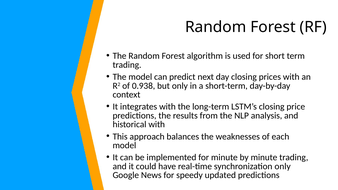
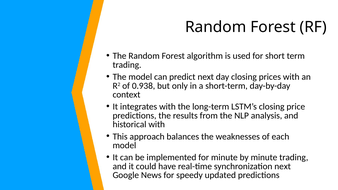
synchronization only: only -> next (283, 166)
